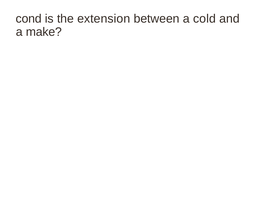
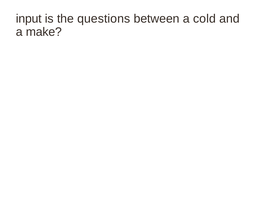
cond: cond -> input (29, 19)
extension: extension -> questions (104, 19)
